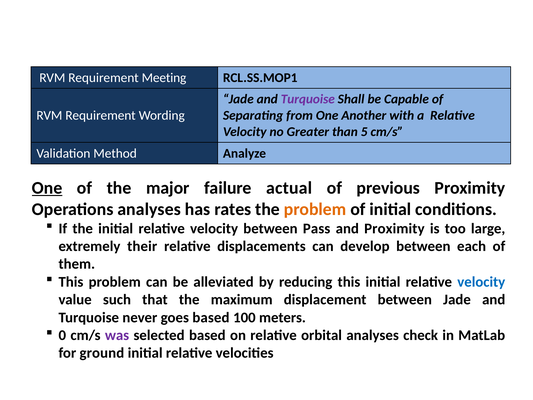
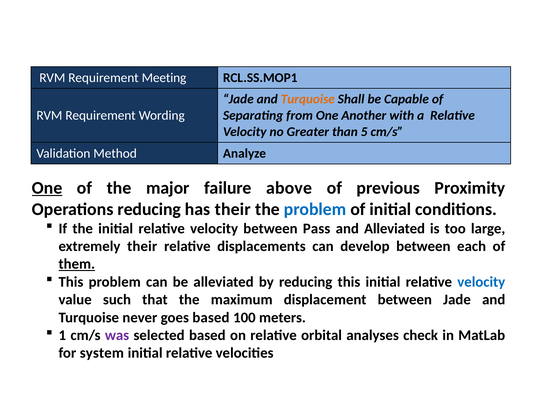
Turquoise colour: purple -> orange (308, 99)
actual: actual -> above (289, 188)
Operations analyses: analyses -> reducing (149, 209)
has rates: rates -> their (233, 209)
problem colour: orange -> blue (315, 209)
and Proximity: Proximity -> Alleviated (395, 228)
them underline: none -> present (77, 264)
0: 0 -> 1 (62, 335)
ground: ground -> system (102, 353)
